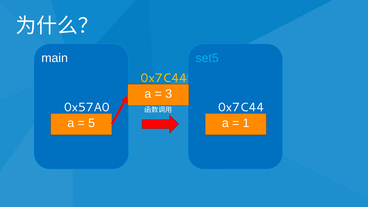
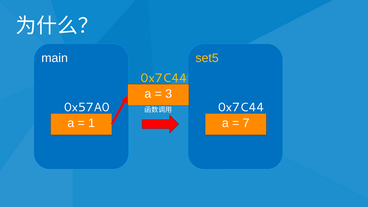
set5 colour: light blue -> yellow (207, 58)
5: 5 -> 1 (92, 123)
1: 1 -> 7 (246, 123)
